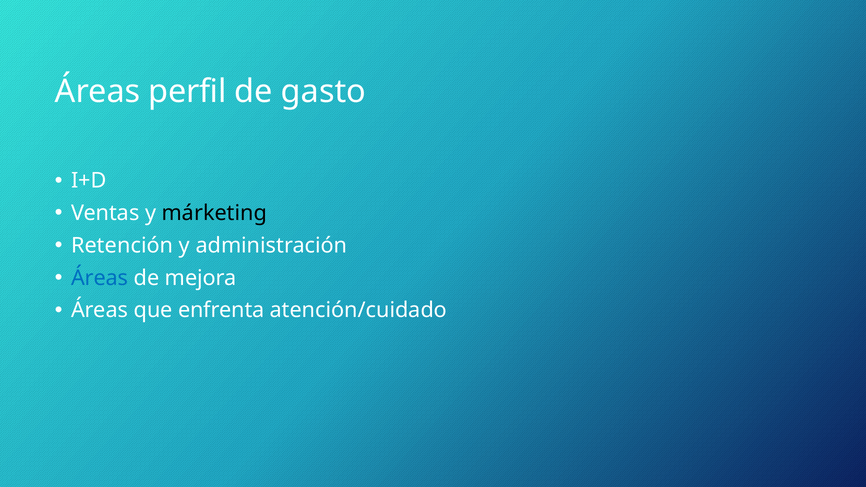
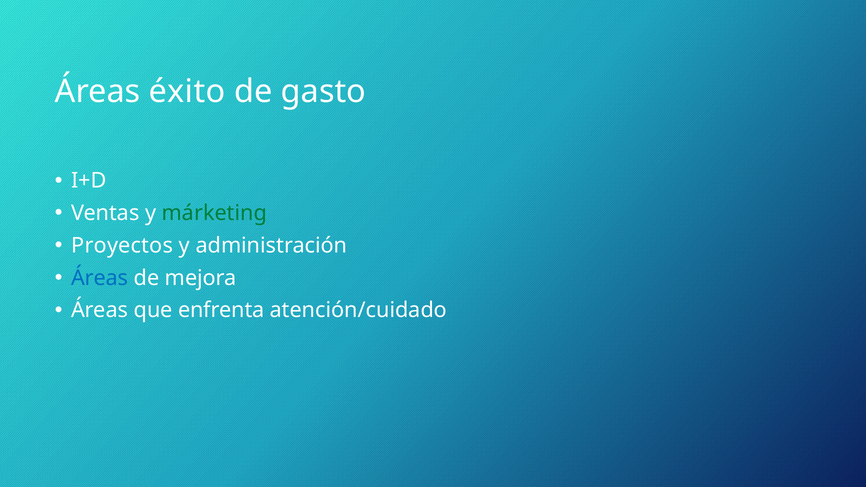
perfil: perfil -> éxito (187, 92)
márketing colour: black -> green (214, 213)
Retención: Retención -> Proyectos (122, 246)
